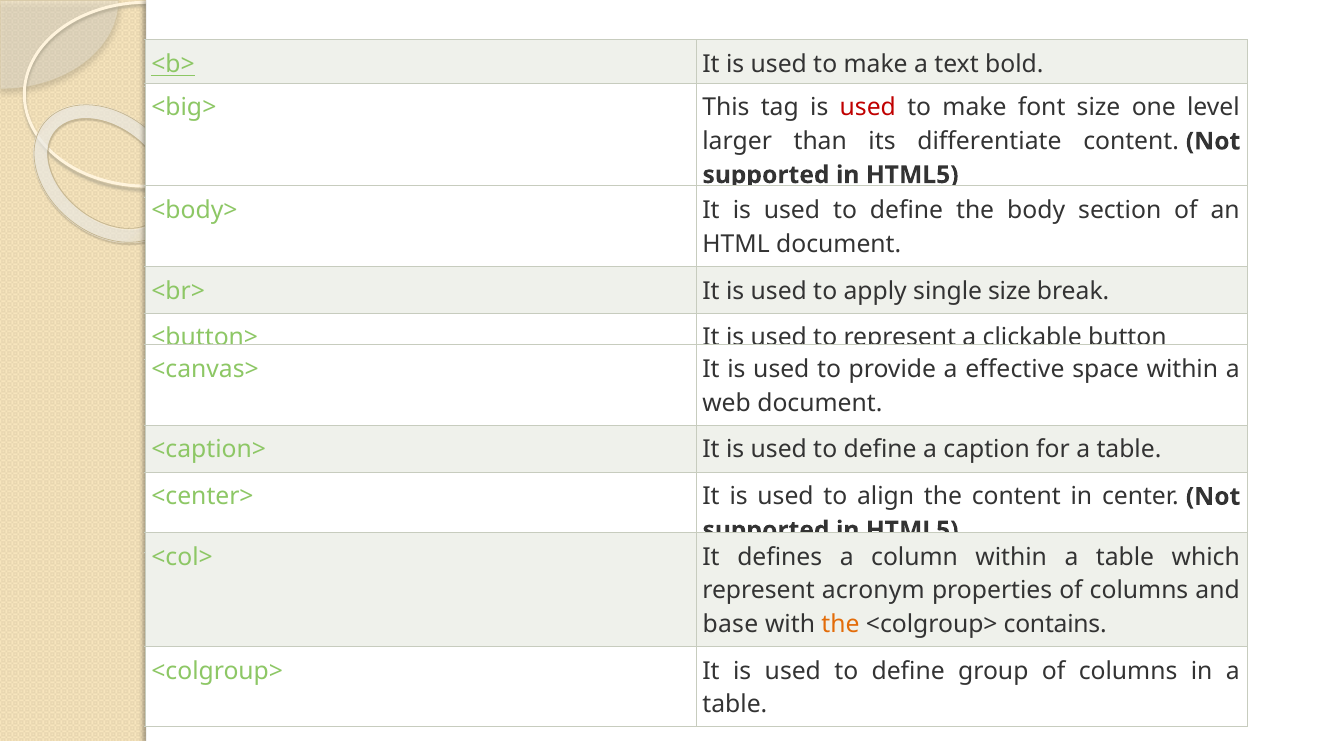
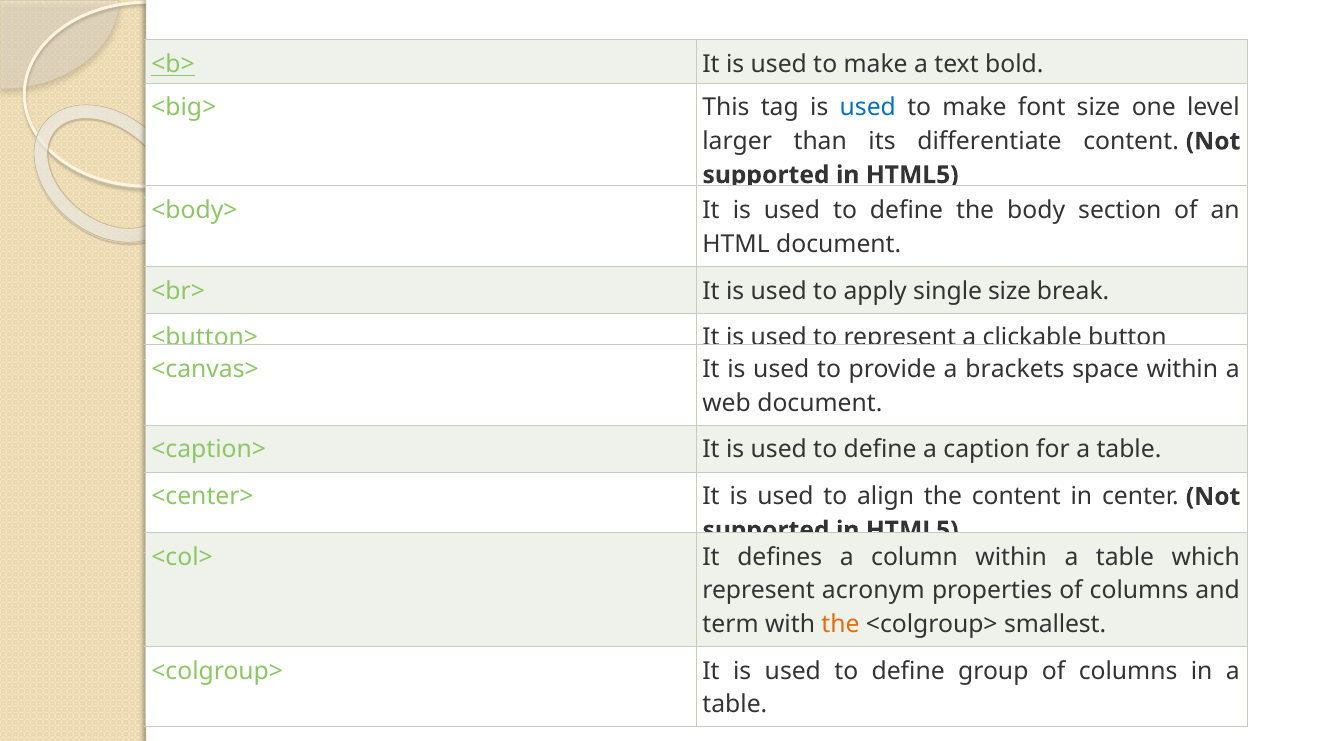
used colour: red -> blue (868, 108)
effective: effective -> brackets (1015, 370)
base: base -> term (731, 625)
contains: contains -> smallest (1055, 625)
